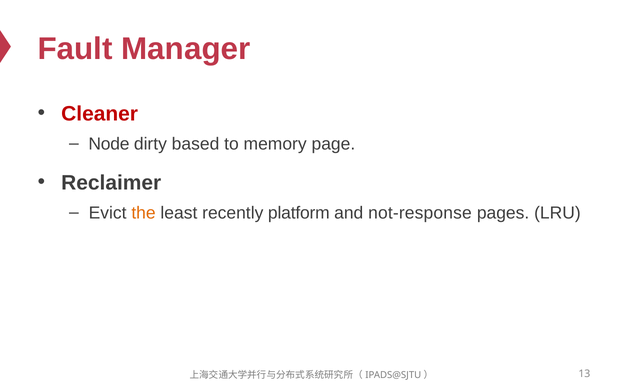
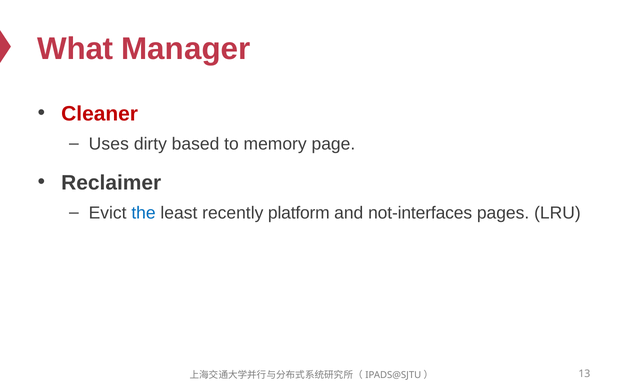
Fault: Fault -> What (75, 49)
Node: Node -> Uses (109, 144)
the colour: orange -> blue (144, 213)
not-response: not-response -> not-interfaces (420, 213)
